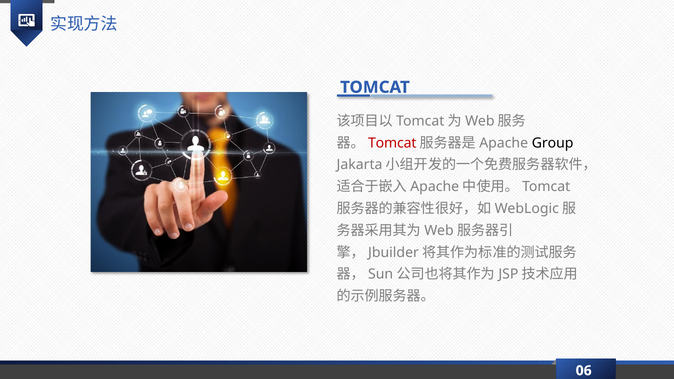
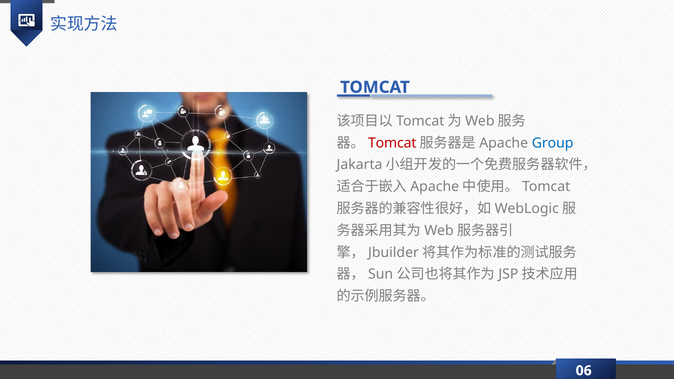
Group colour: black -> blue (553, 143)
